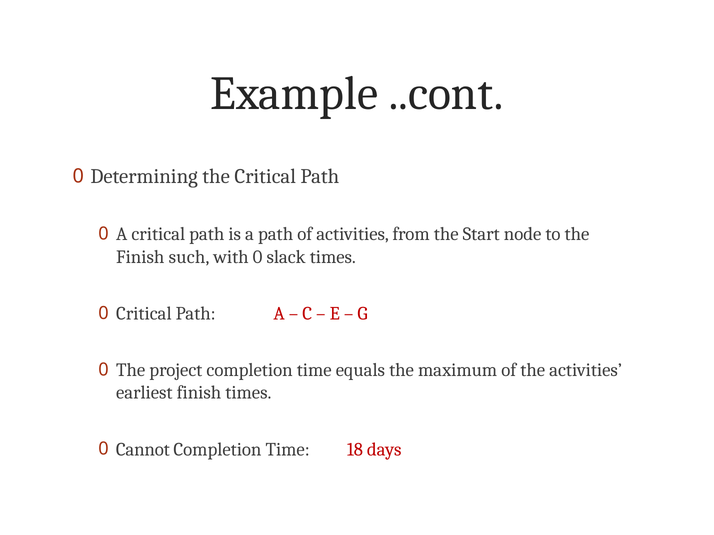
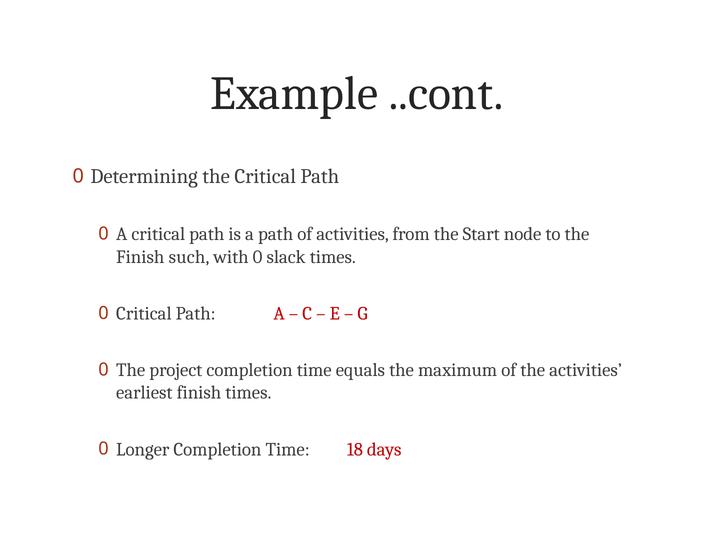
Cannot: Cannot -> Longer (143, 450)
